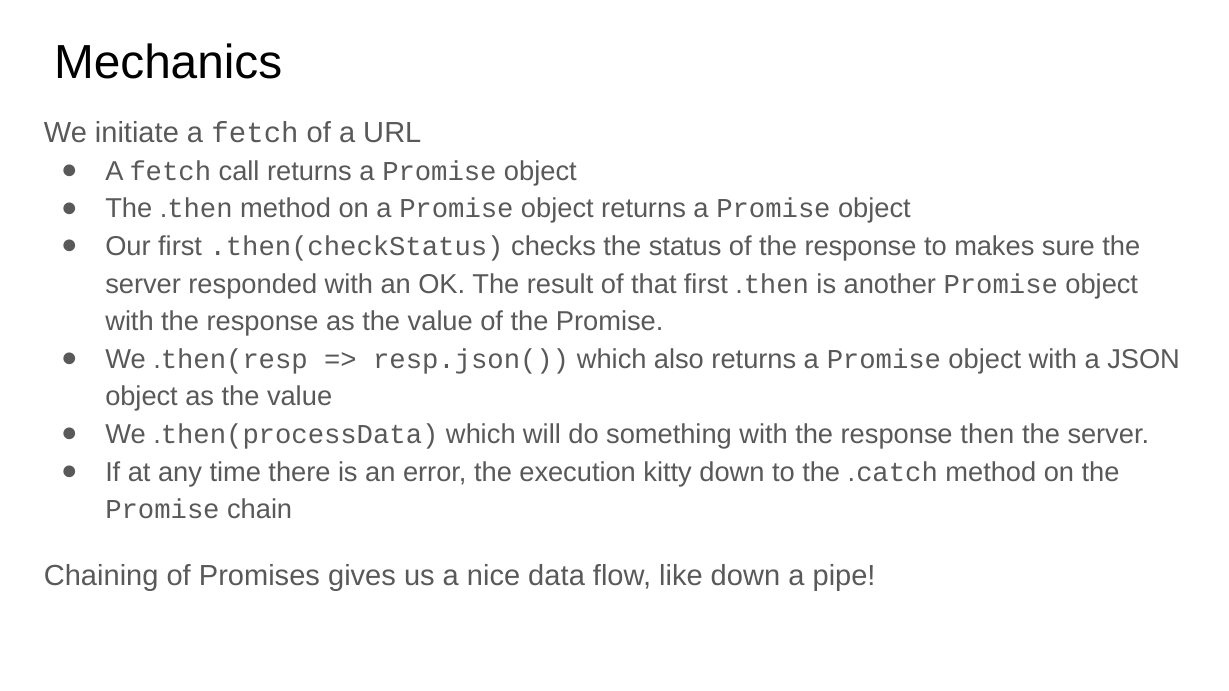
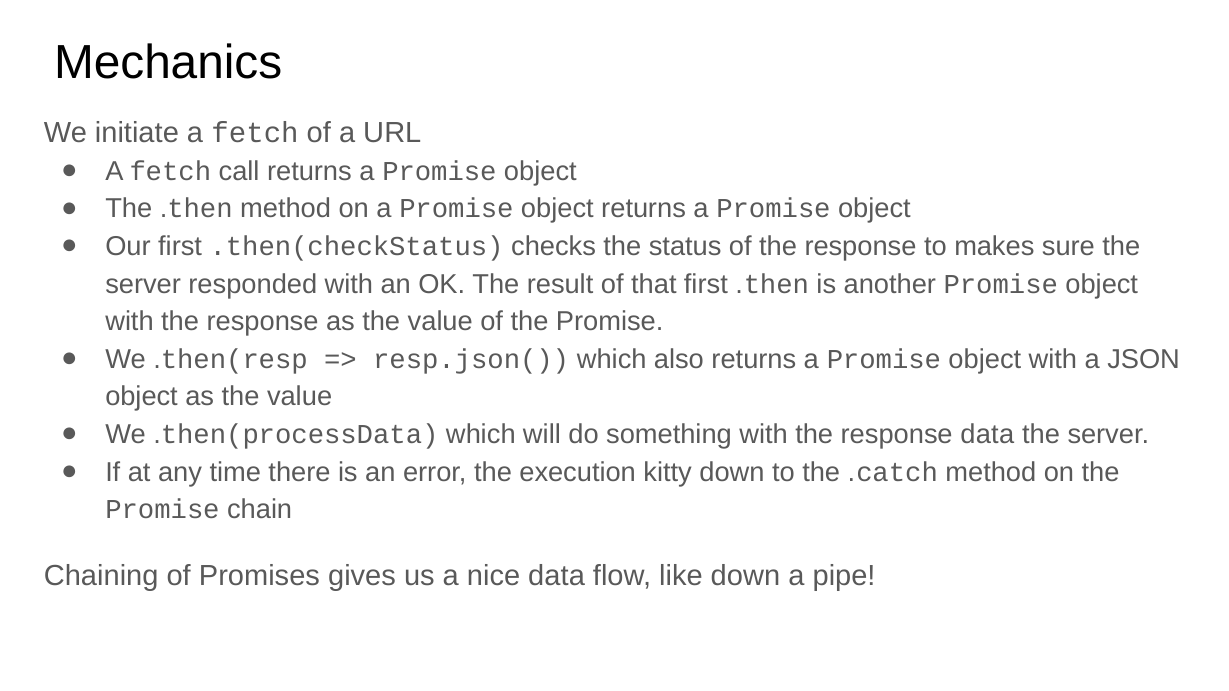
response then: then -> data (987, 435)
